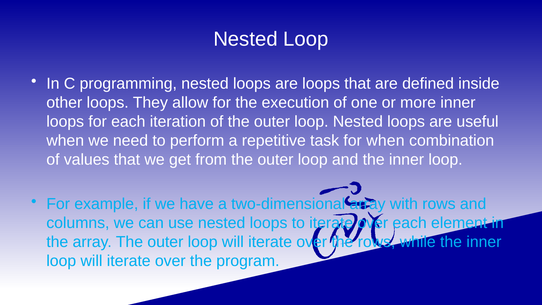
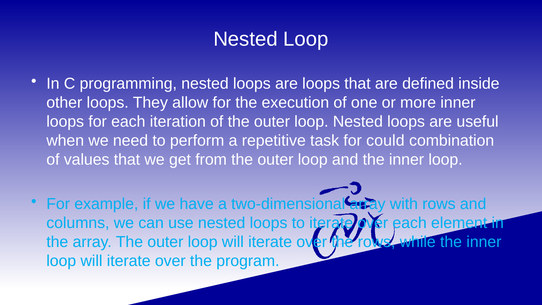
for when: when -> could (385, 141)
